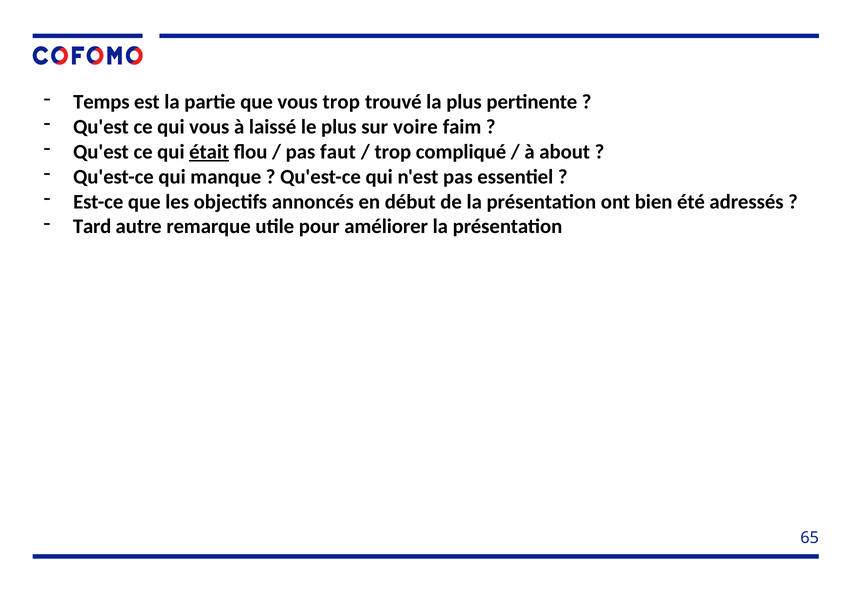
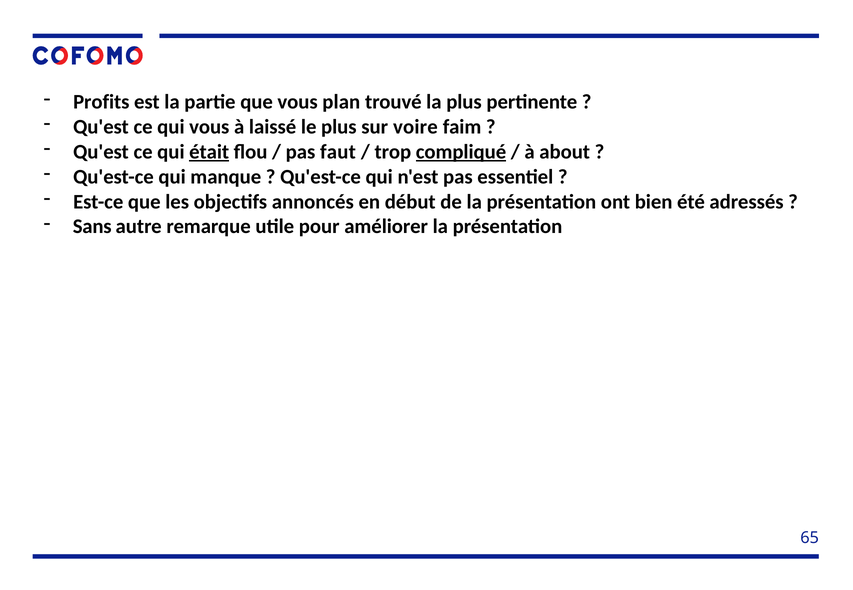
Temps: Temps -> Profits (101, 102)
vous trop: trop -> plan (341, 102)
compliqué underline: none -> present (461, 152)
Tard: Tard -> Sans (92, 227)
